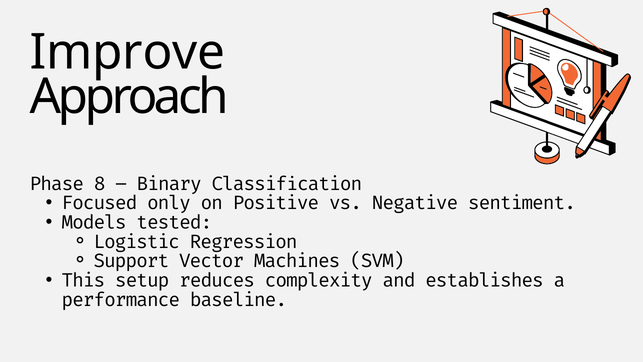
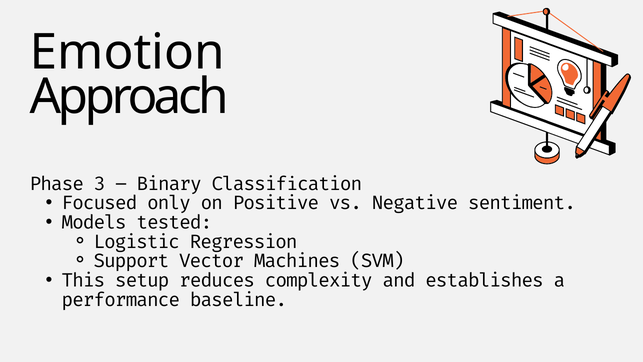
Improve: Improve -> Emotion (127, 52)
8: 8 -> 3 (100, 184)
